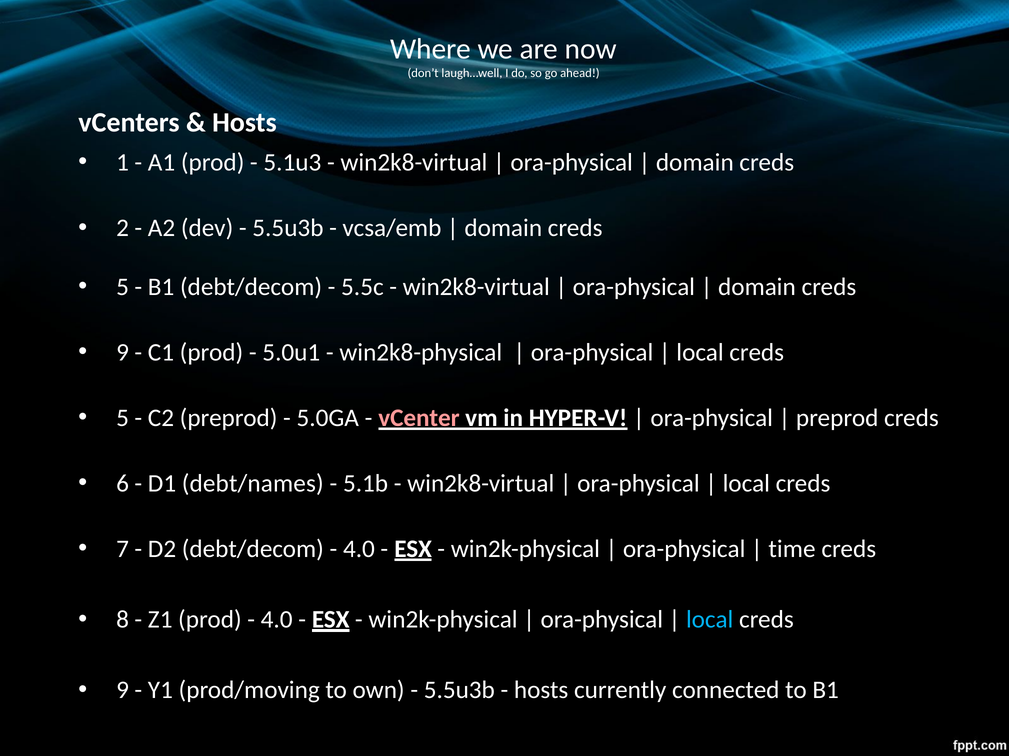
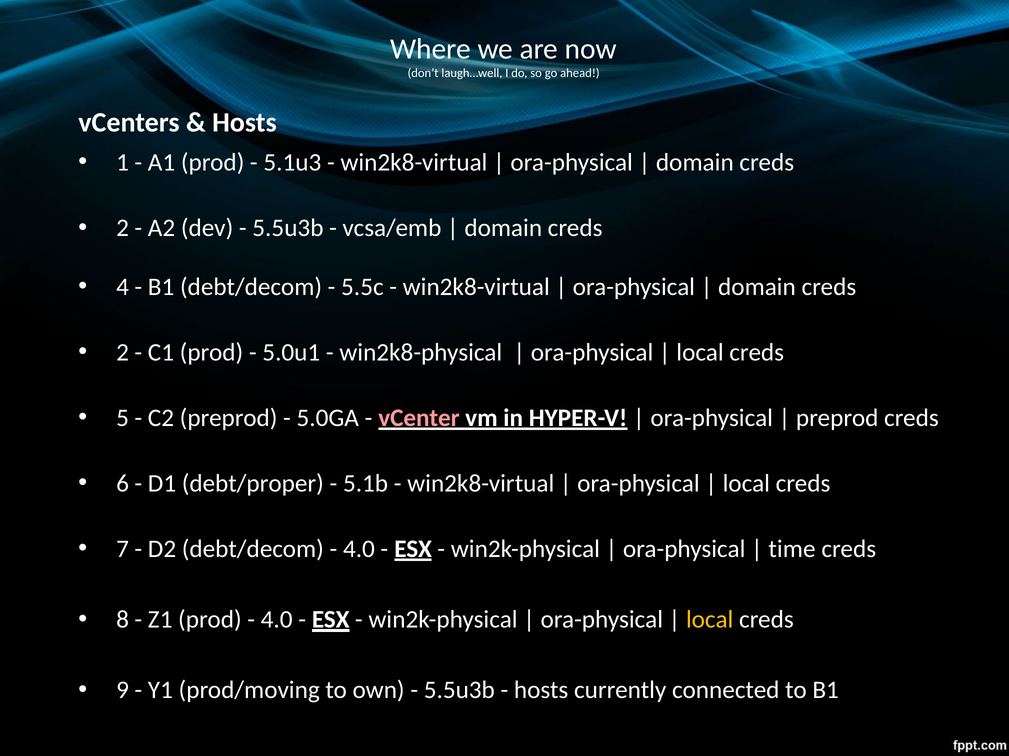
5: 5 -> 4 (123, 287)
9: 9 -> 2 (123, 353)
debt/names: debt/names -> debt/proper (253, 484)
local colour: light blue -> yellow (710, 620)
